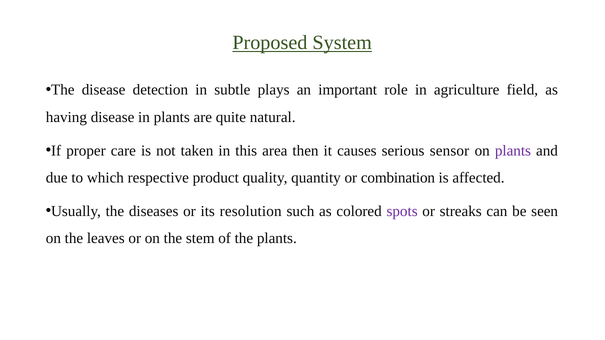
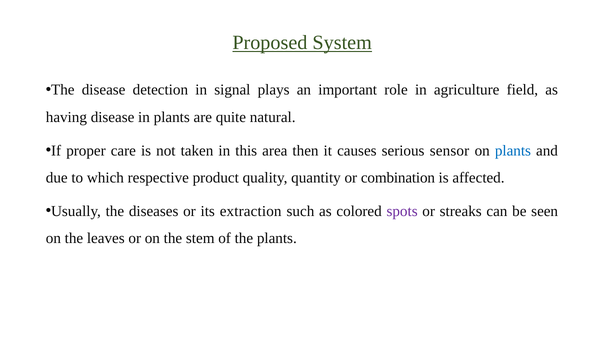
subtle: subtle -> signal (232, 90)
plants colour: purple -> blue (513, 151)
resolution: resolution -> extraction (251, 211)
